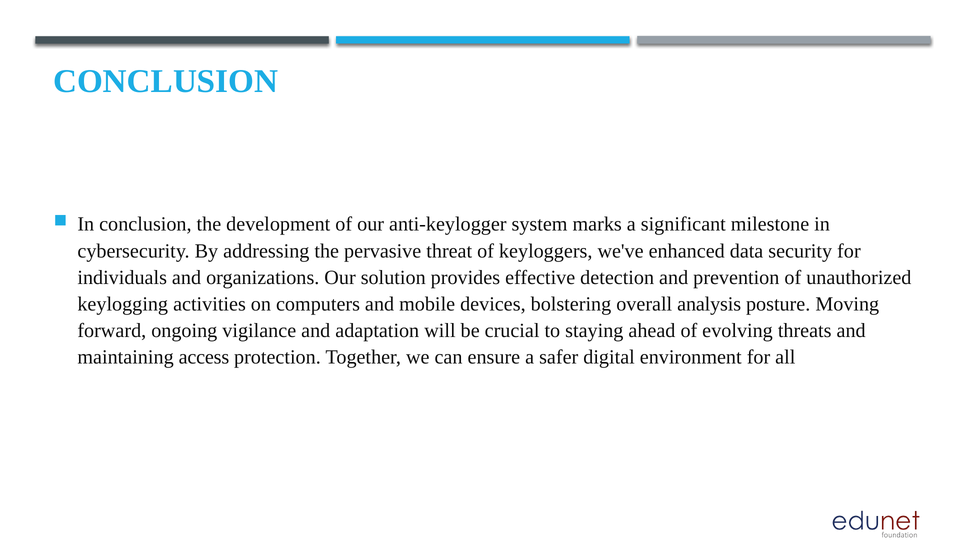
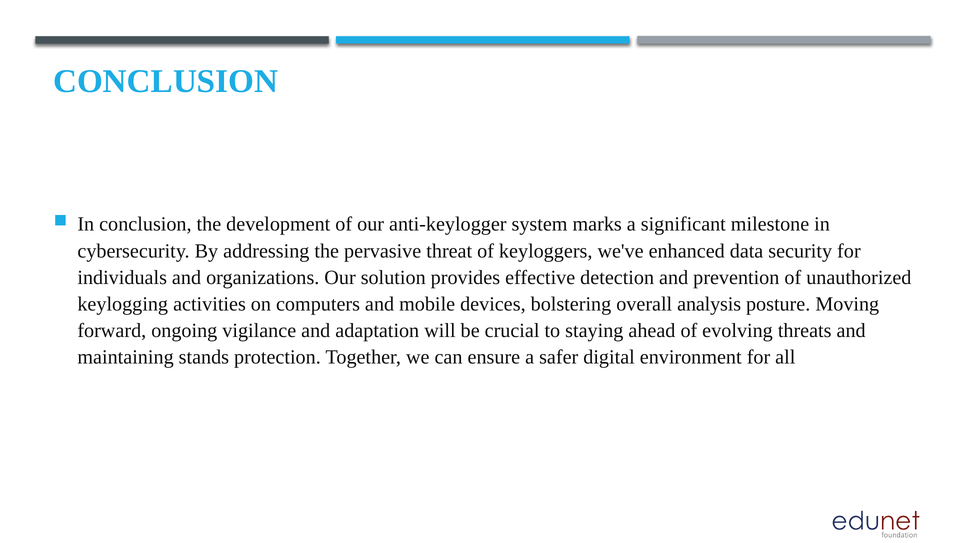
access: access -> stands (204, 357)
